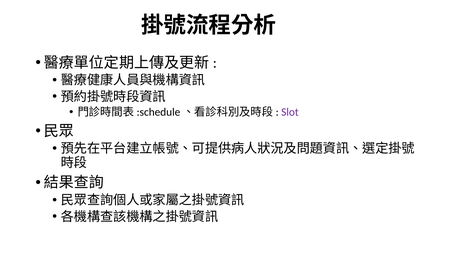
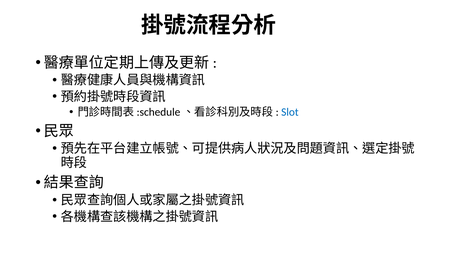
Slot colour: purple -> blue (290, 112)
